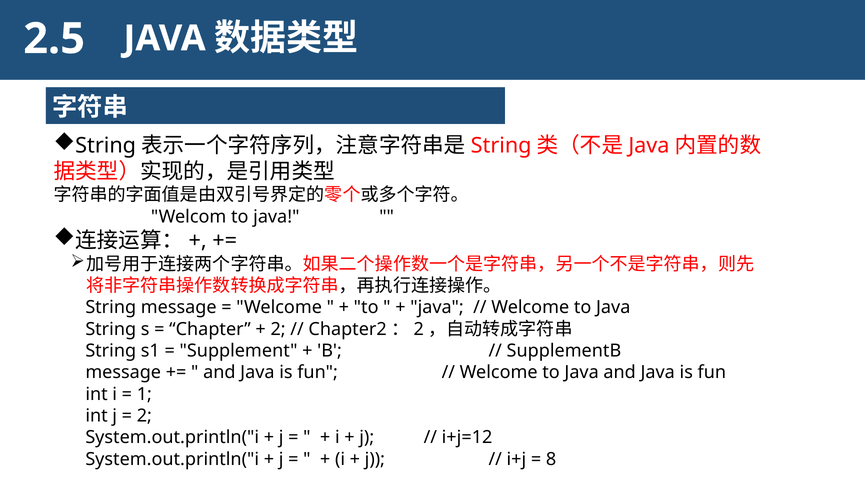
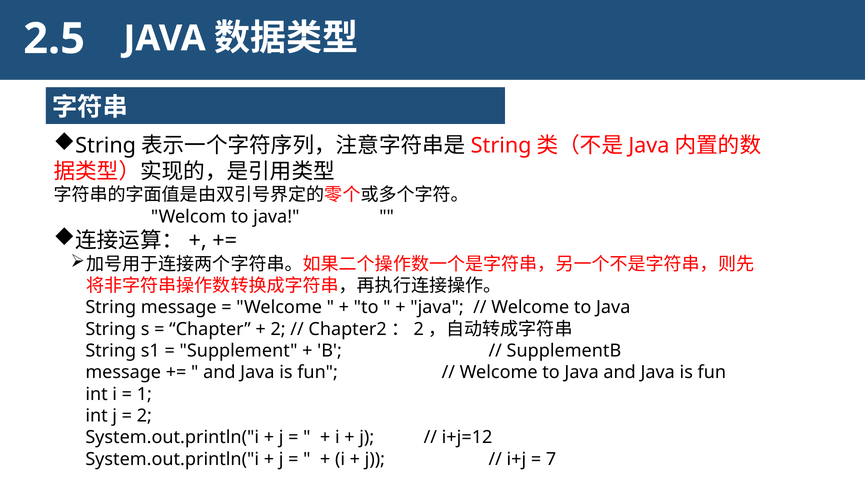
8: 8 -> 7 (551, 459)
